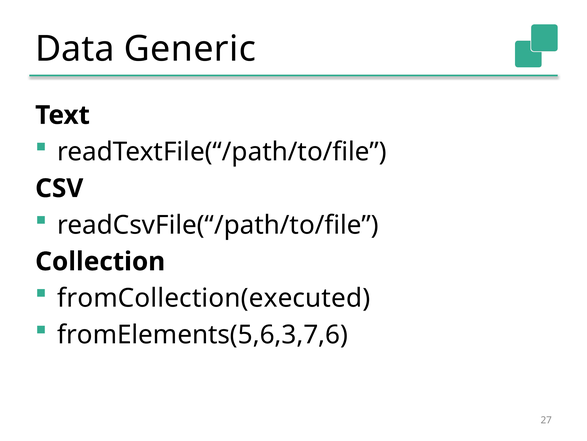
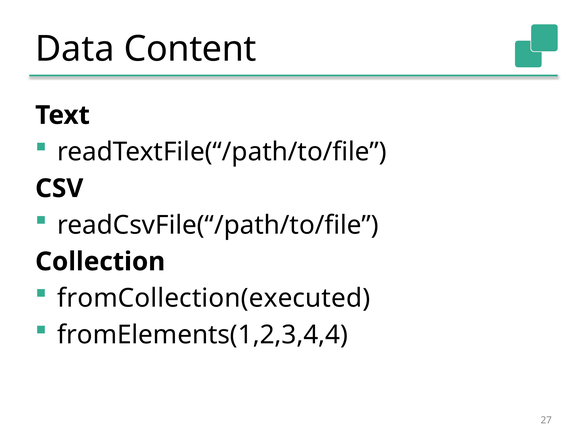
Generic: Generic -> Content (190, 49)
fromElements(5,6,3,7,6: fromElements(5,6,3,7,6 -> fromElements(1,2,3,4,4 (203, 334)
